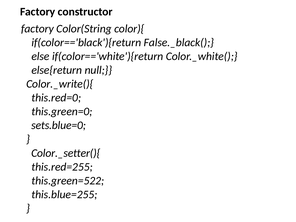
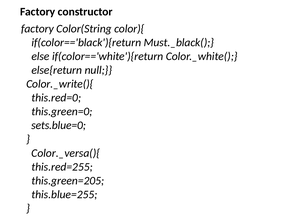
False._black(: False._black( -> Must._black( (179, 42)
Color._setter(){: Color._setter(){ -> Color._versa(){ (66, 153)
this.green=522: this.green=522 -> this.green=205 (68, 181)
